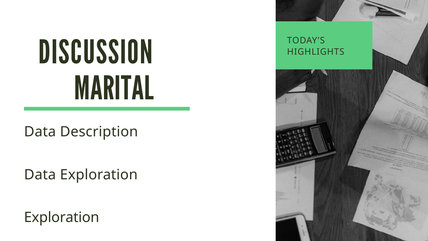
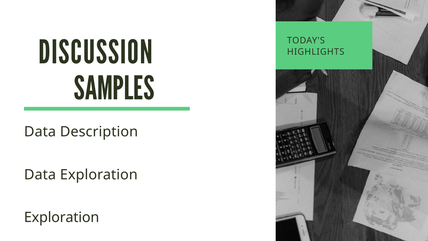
MARITAL: MARITAL -> SAMPLES (114, 89)
